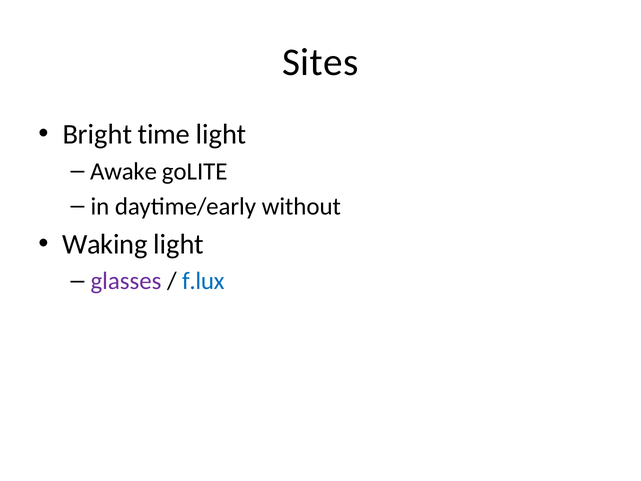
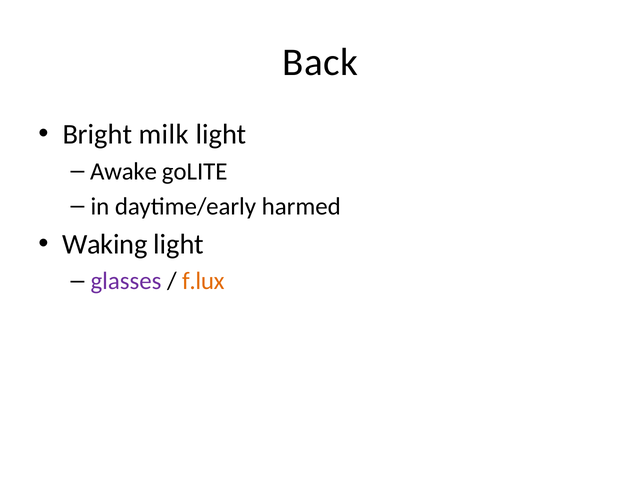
Sites: Sites -> Back (320, 62)
time: time -> milk (164, 134)
without: without -> harmed (301, 206)
f.lux colour: blue -> orange (203, 281)
